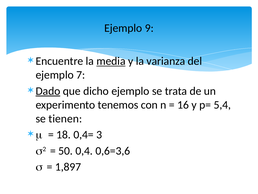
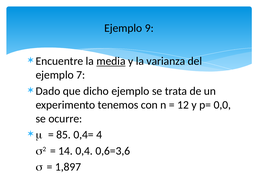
Dado underline: present -> none (48, 91)
16: 16 -> 12 (183, 105)
5,4: 5,4 -> 0,0 (222, 105)
tienen: tienen -> ocurre (65, 118)
18: 18 -> 85 (64, 134)
3: 3 -> 4 (99, 134)
50: 50 -> 14 (66, 150)
